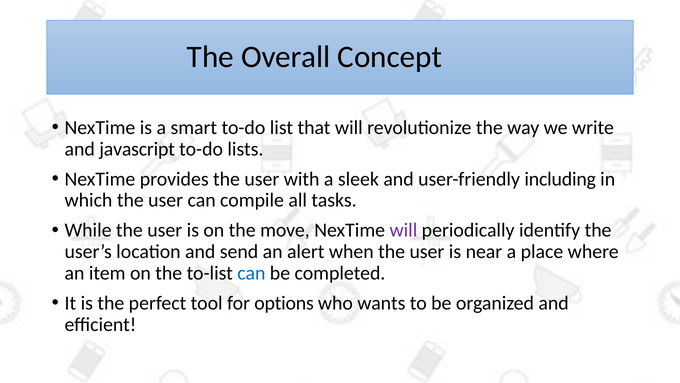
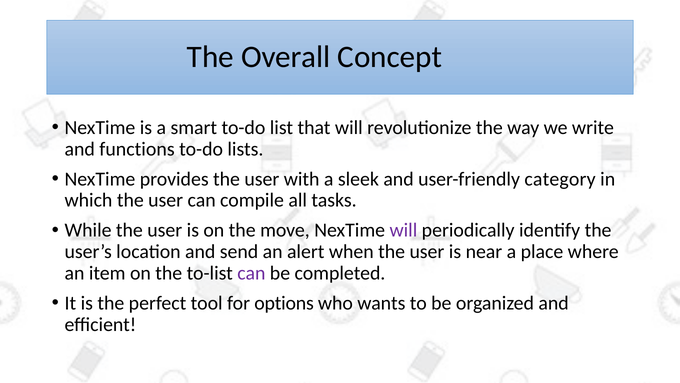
javascript: javascript -> functions (137, 149)
including: including -> category (560, 179)
can colour: blue -> purple (251, 273)
